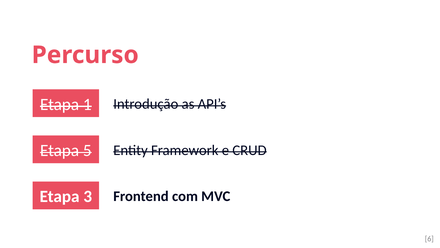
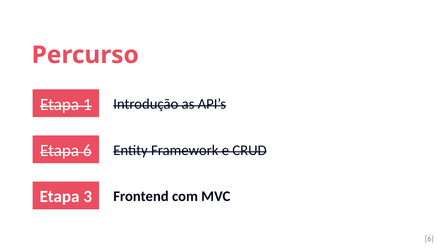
Etapa 5: 5 -> 6 (87, 150)
